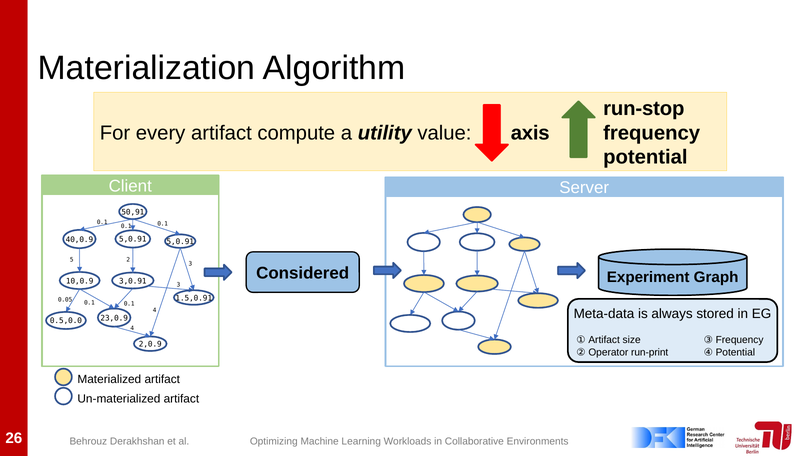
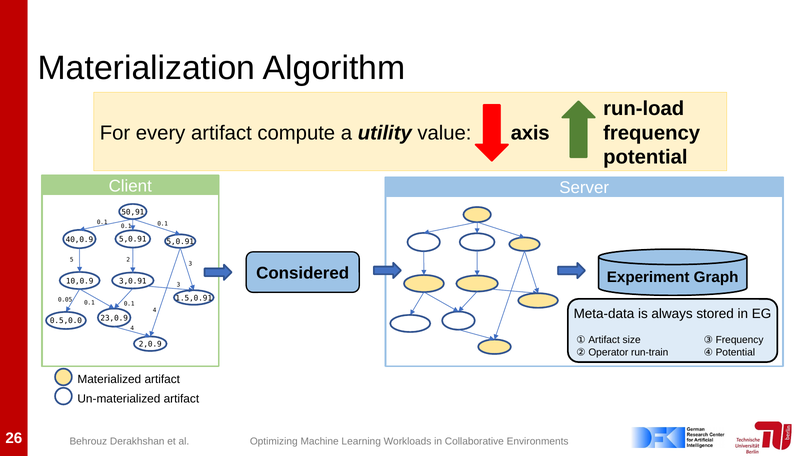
run-stop: run-stop -> run-load (644, 109)
run-print: run-print -> run-train (650, 352)
